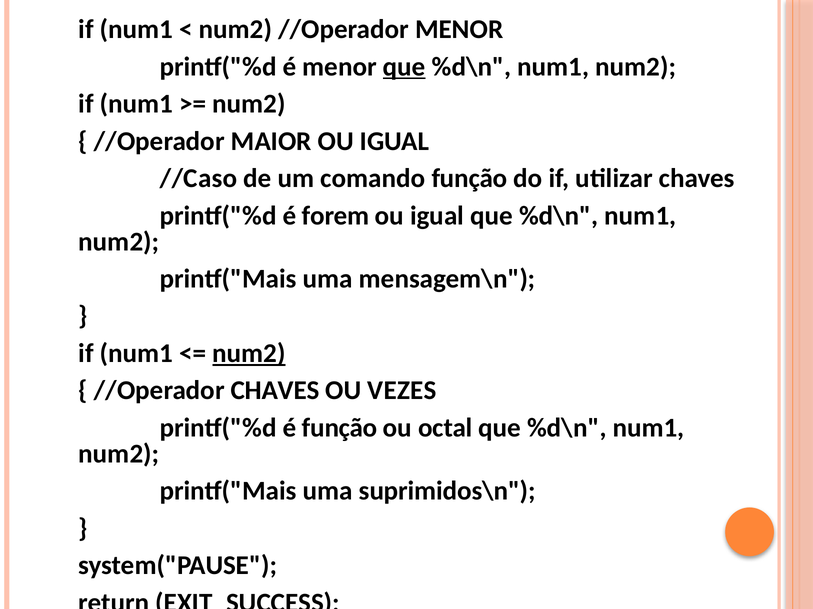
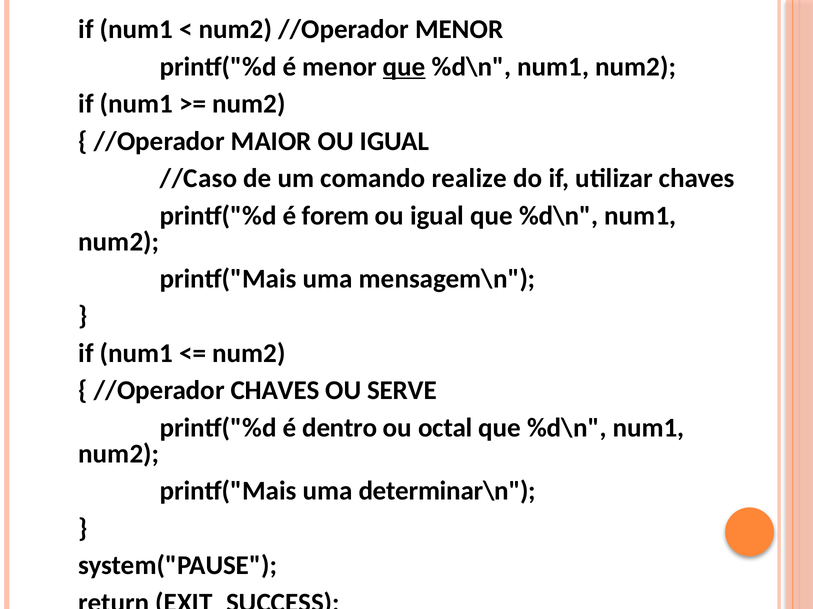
comando função: função -> realize (469, 179)
num2 underline: present -> none (249, 354)
VEZES: VEZES -> SERVE (402, 391)
é função: função -> dentro (340, 428)
suprimidos\n: suprimidos\n -> determinar\n (447, 492)
